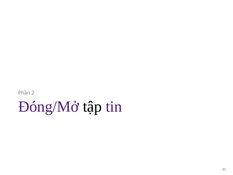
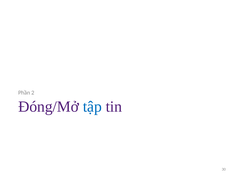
tập colour: black -> blue (92, 106)
